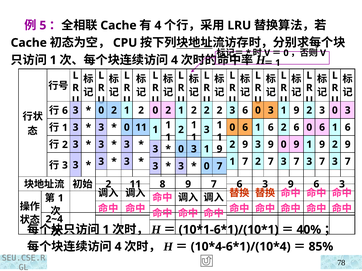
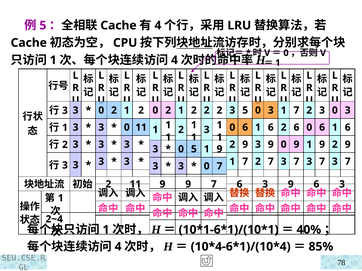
6: 6 -> 3 (65, 111)
3 6: 6 -> 5 (245, 110)
9: 9 -> 7 (296, 110)
3: 3 -> 5 (194, 149)
11 8: 8 -> 9 (162, 184)
